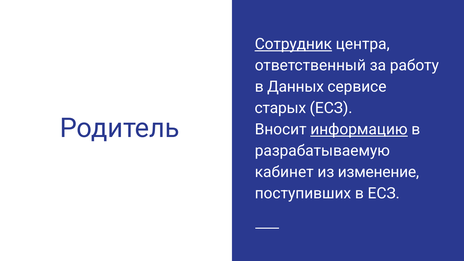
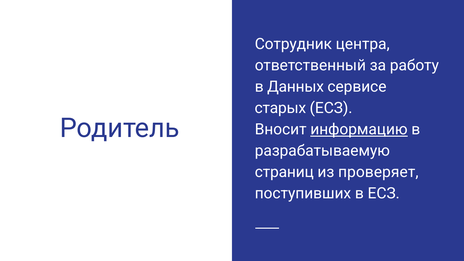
Сотрудник underline: present -> none (293, 44)
кабинет: кабинет -> страниц (284, 172)
изменение: изменение -> проверяет (378, 172)
